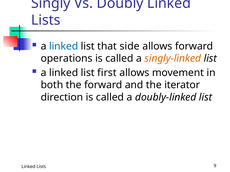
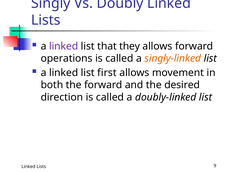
linked colour: blue -> purple (64, 46)
side: side -> they (130, 46)
iterator: iterator -> desired (182, 85)
